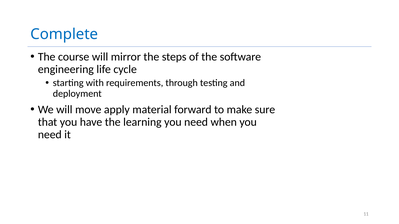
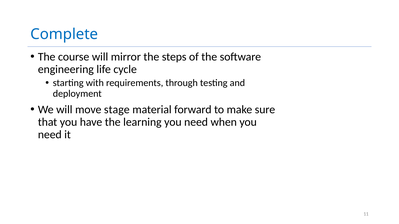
apply: apply -> stage (117, 110)
